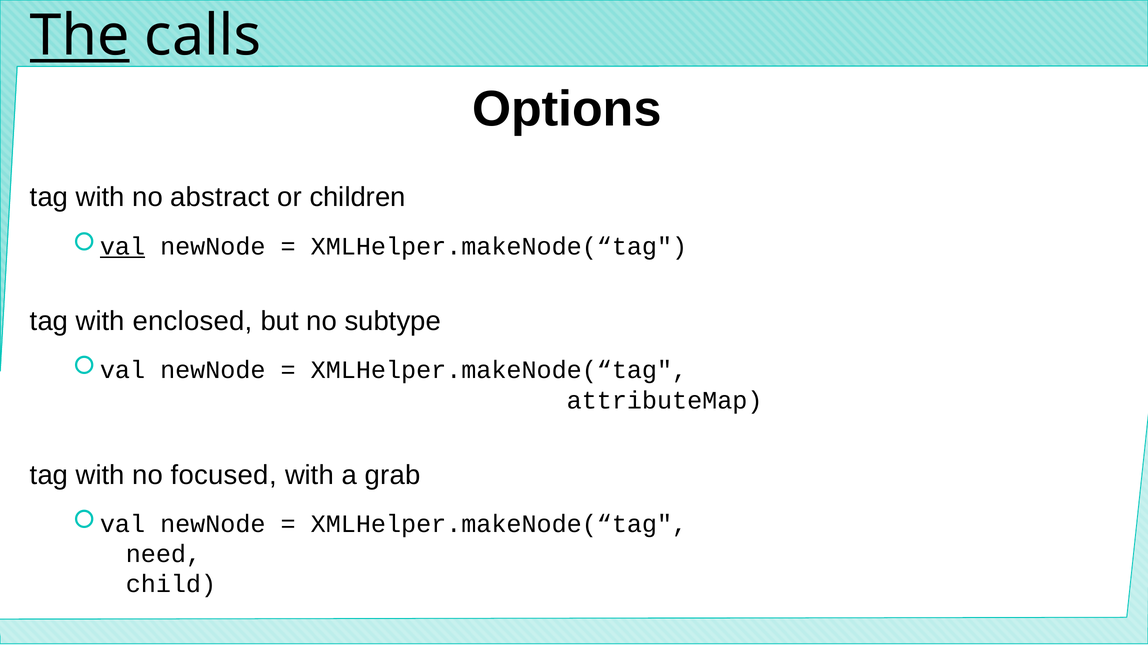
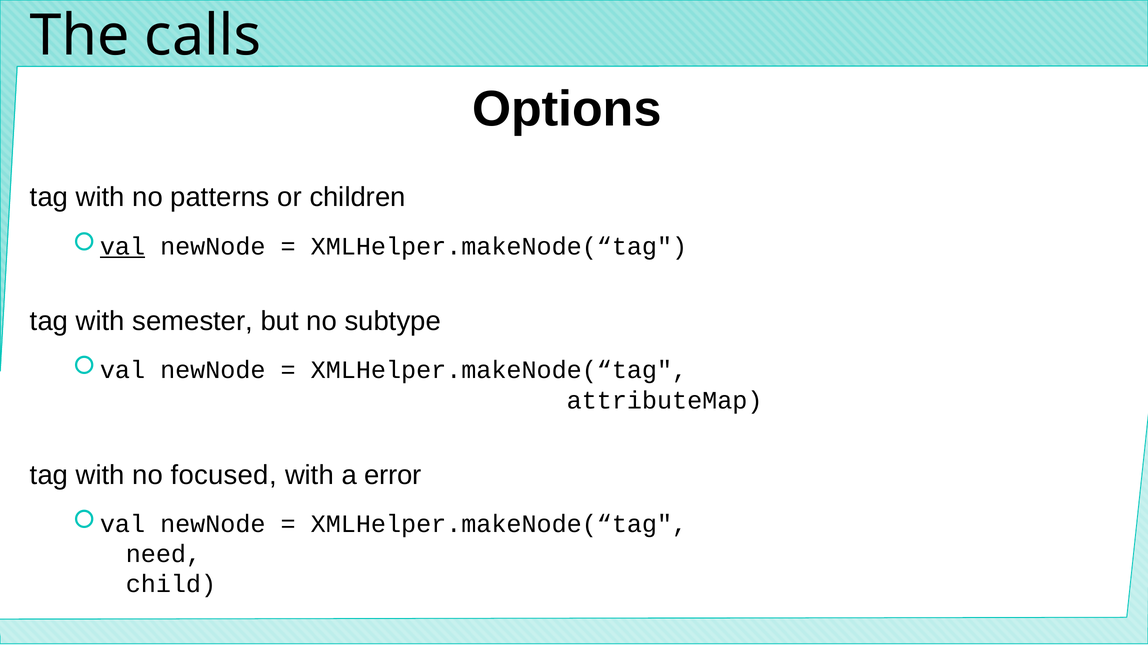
The underline: present -> none (80, 36)
abstract: abstract -> patterns (220, 198)
enclosed: enclosed -> semester (193, 321)
grab: grab -> error (393, 475)
